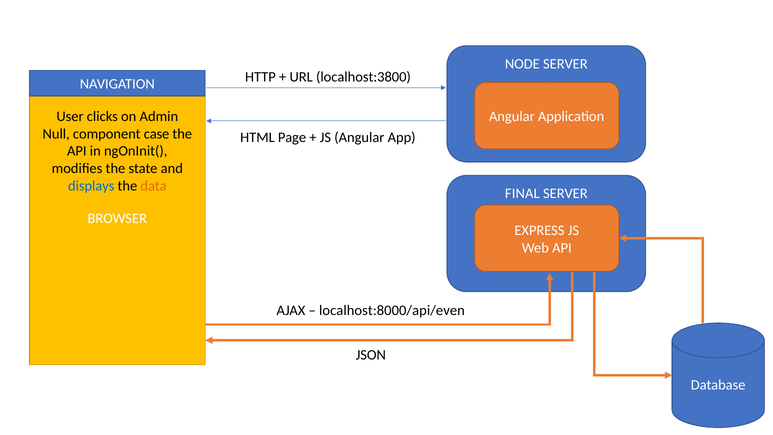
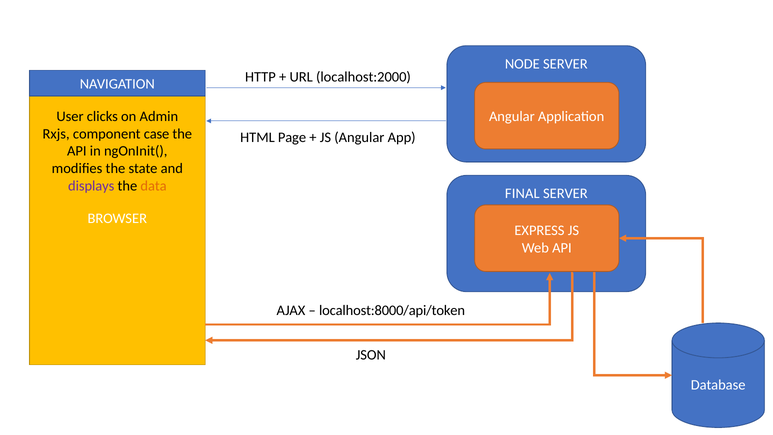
localhost:3800: localhost:3800 -> localhost:2000 (363, 77)
Null: Null -> Rxjs (56, 134)
displays colour: blue -> purple (91, 186)
localhost:8000/api/even: localhost:8000/api/even -> localhost:8000/api/token (392, 310)
